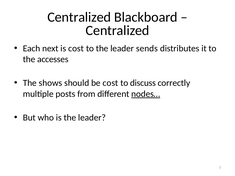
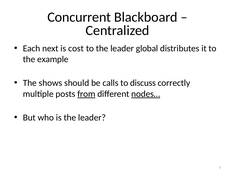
Centralized: Centralized -> Concurrent (79, 17)
sends: sends -> global (147, 48)
accesses: accesses -> example (53, 59)
be cost: cost -> calls (110, 83)
from underline: none -> present (86, 94)
